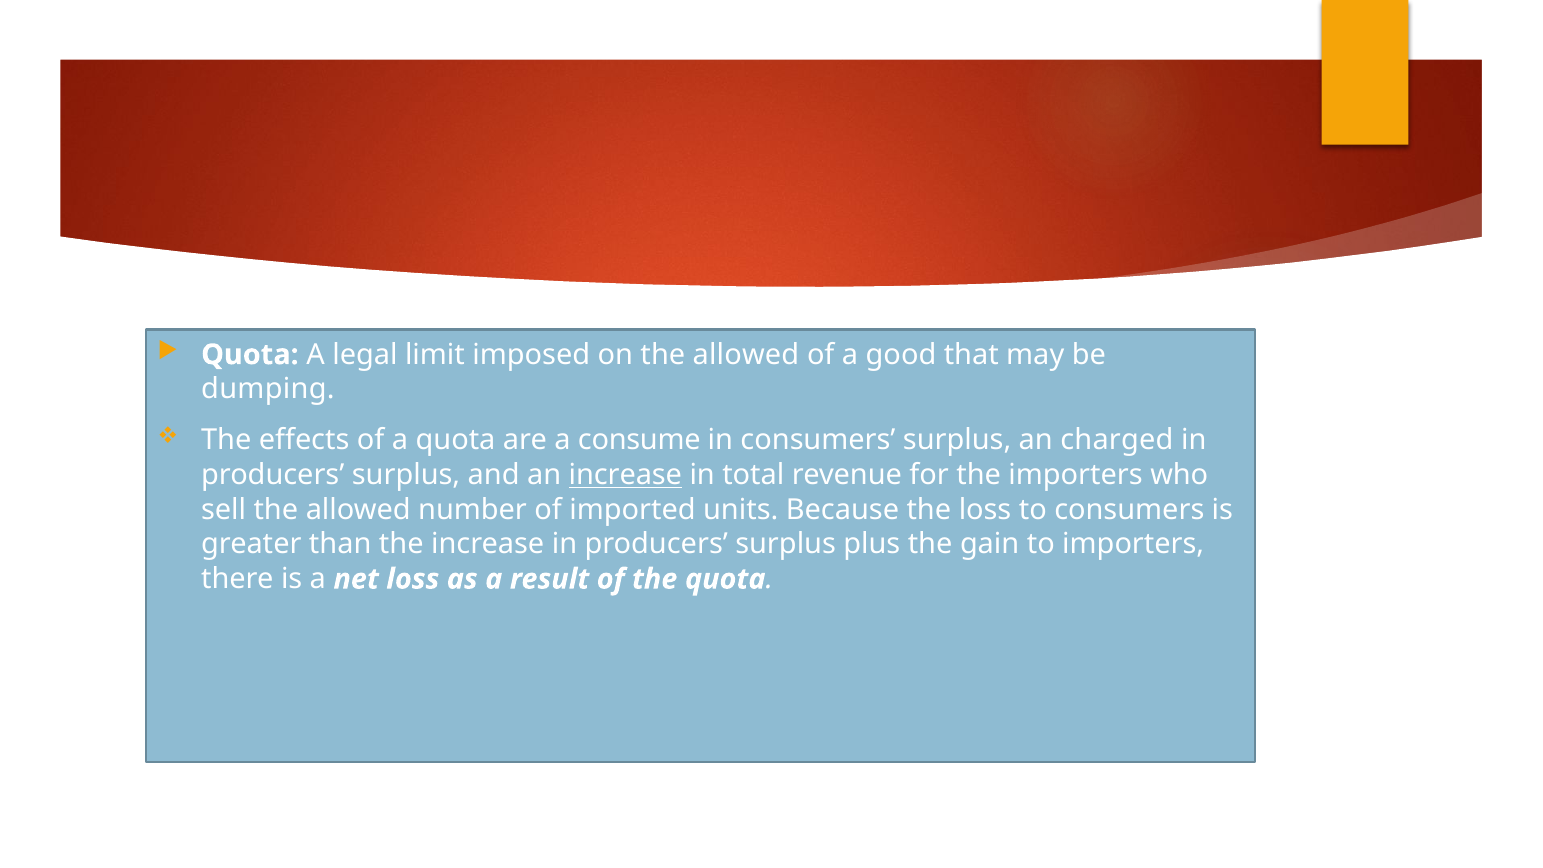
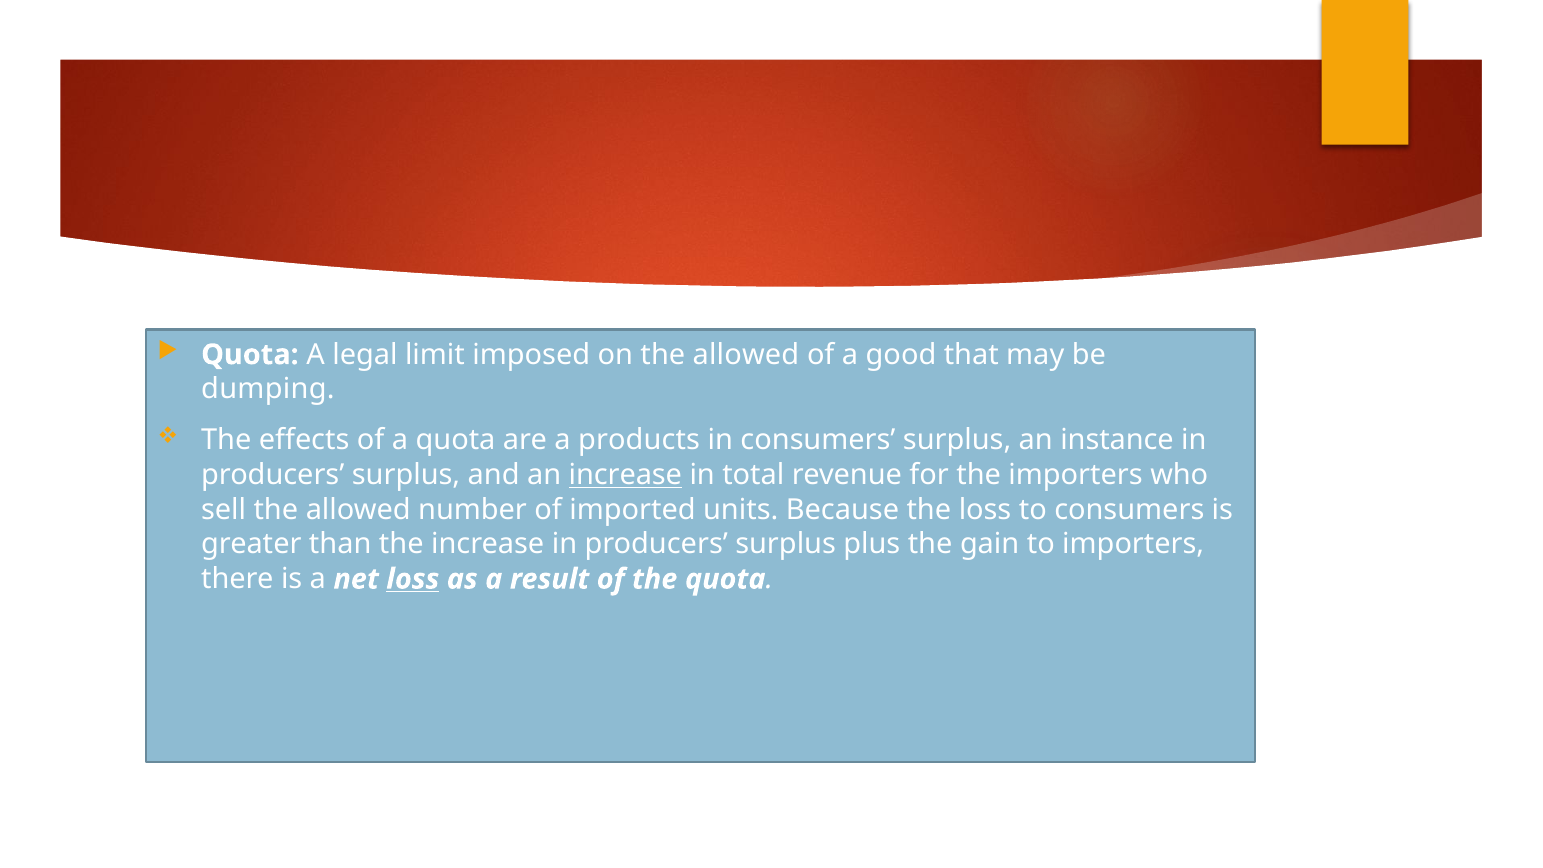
consume: consume -> products (639, 440)
charged: charged -> instance (1117, 440)
loss underline: none -> present (413, 579)
